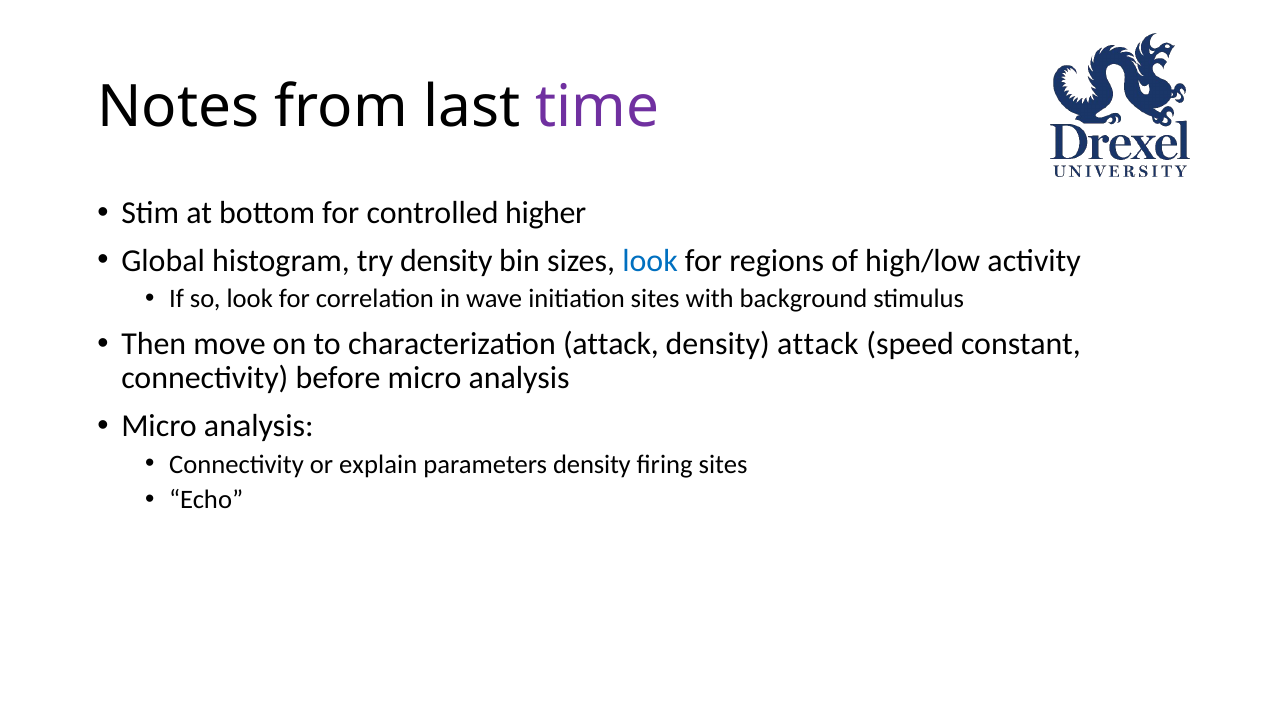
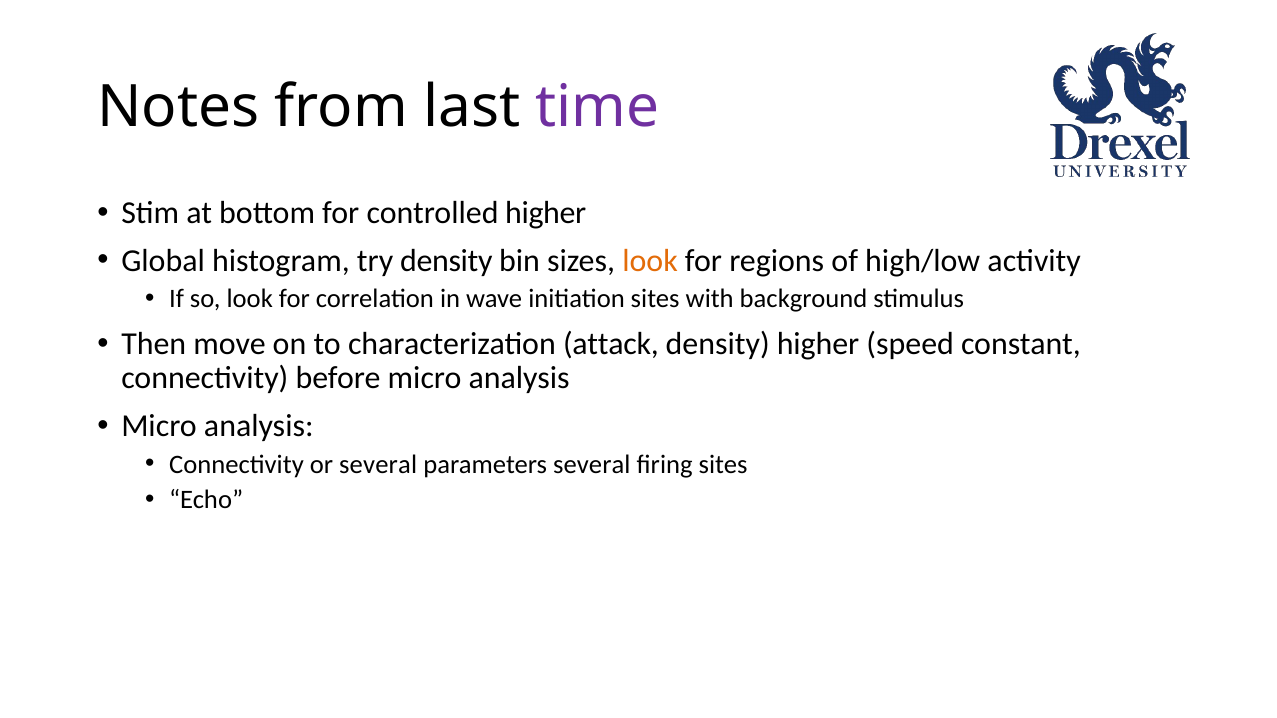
look colour: blue -> orange (650, 261)
density attack: attack -> higher (818, 344)
or explain: explain -> several (378, 464)
parameters density: density -> several (592, 464)
